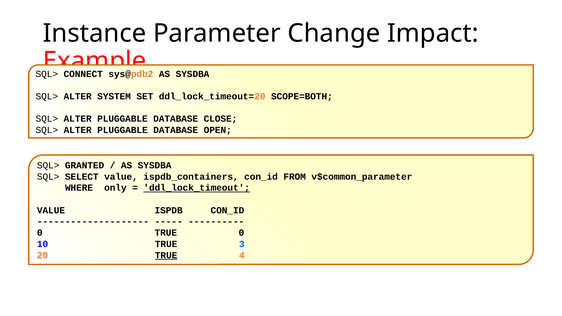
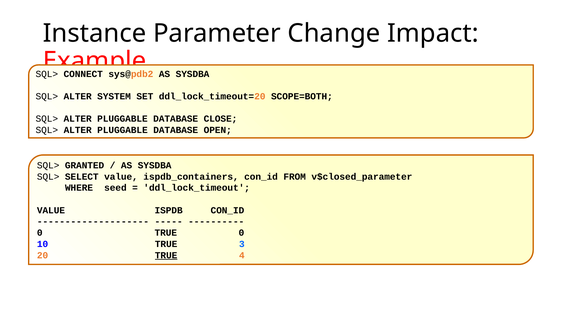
v$common_parameter: v$common_parameter -> v$closed_parameter (362, 177)
only: only -> seed (115, 188)
ddl_lock_timeout underline: present -> none (197, 188)
